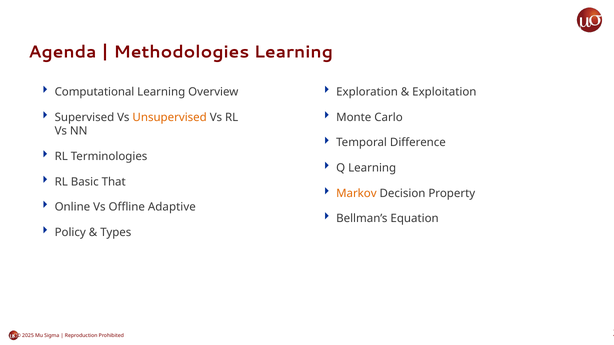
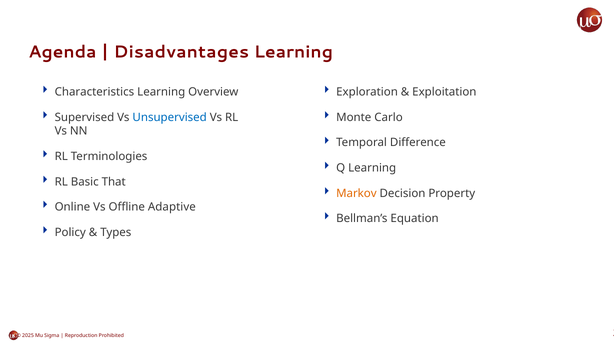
Methodologies: Methodologies -> Disadvantages (181, 52)
Computational: Computational -> Characteristics (94, 92)
Unsupervised colour: orange -> blue (170, 117)
